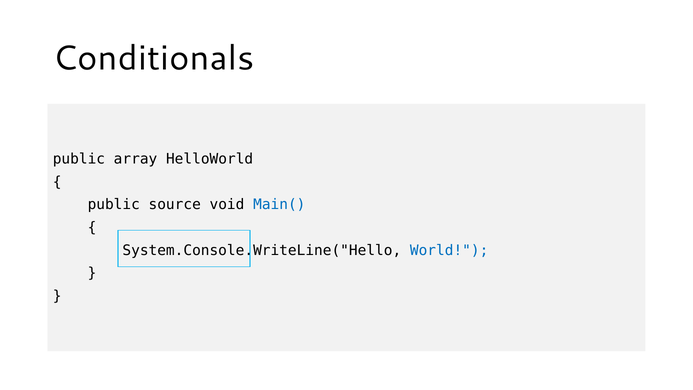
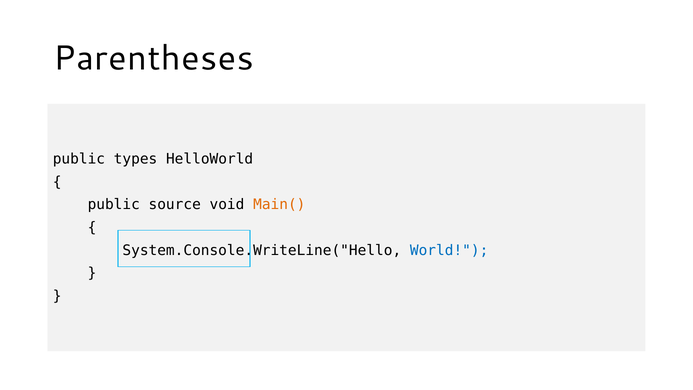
Conditionals: Conditionals -> Parentheses (154, 58)
array: array -> types (136, 159)
Main( colour: blue -> orange (279, 205)
